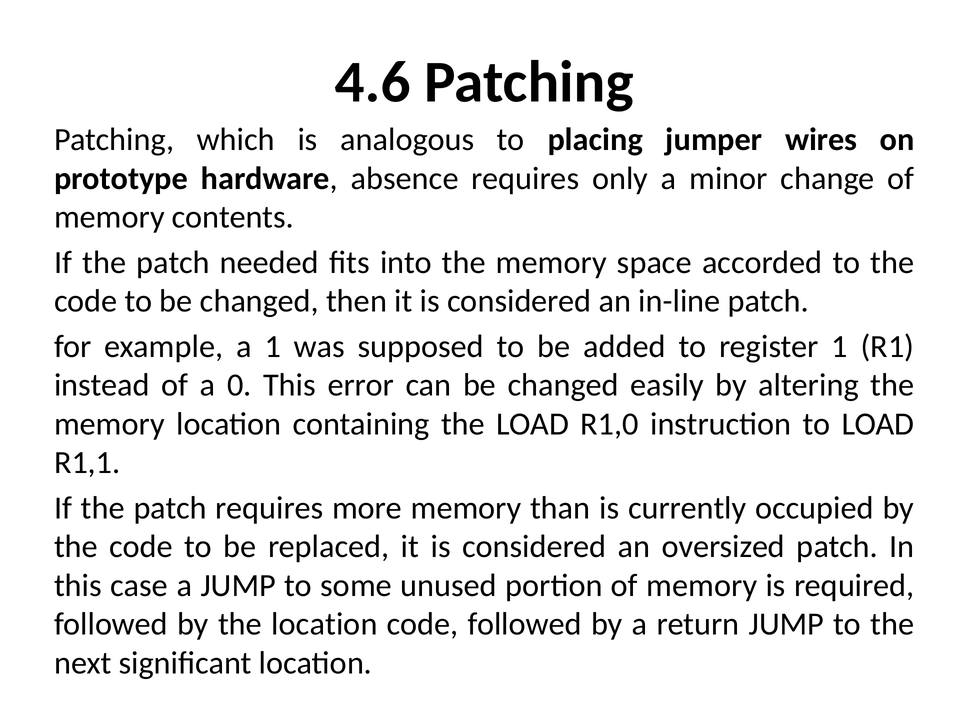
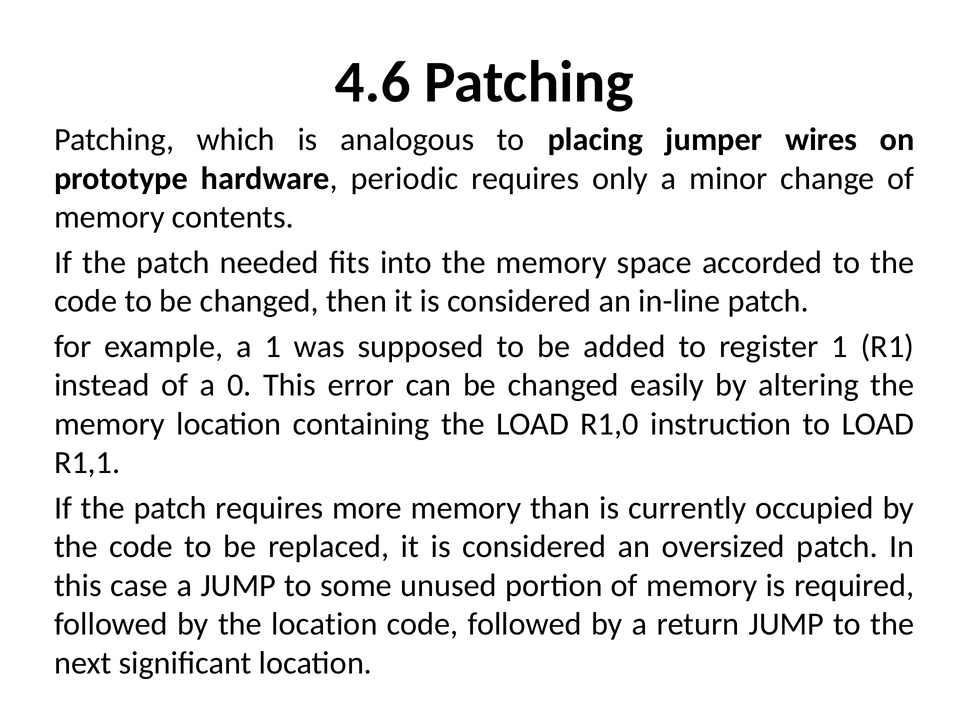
absence: absence -> periodic (405, 178)
